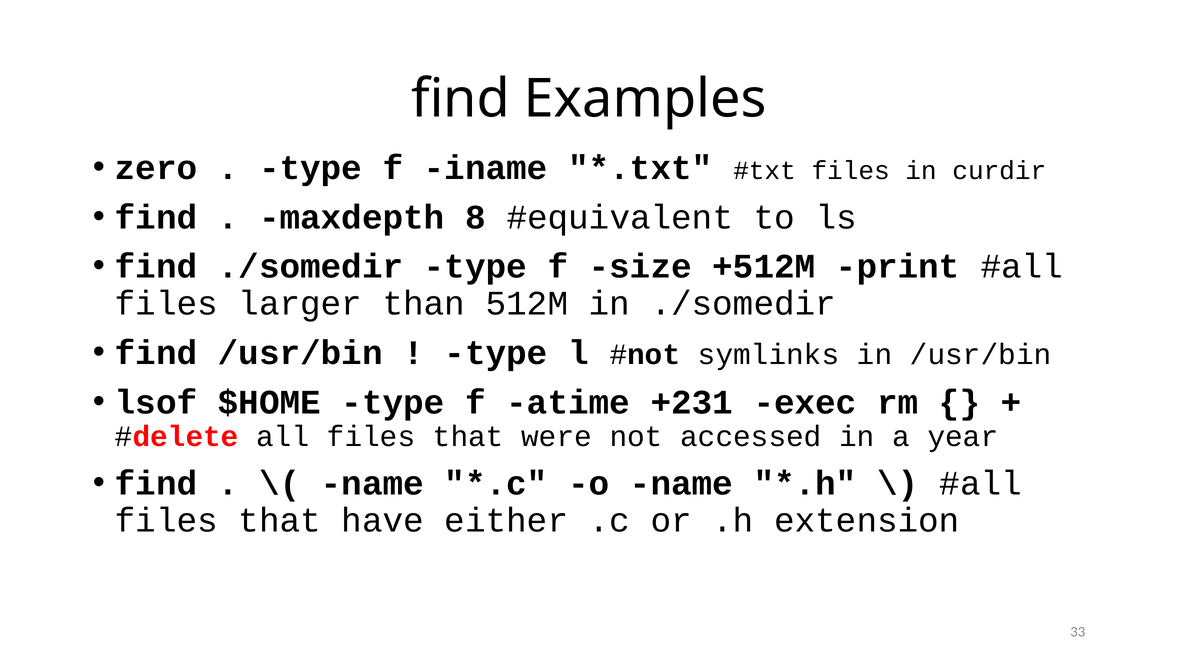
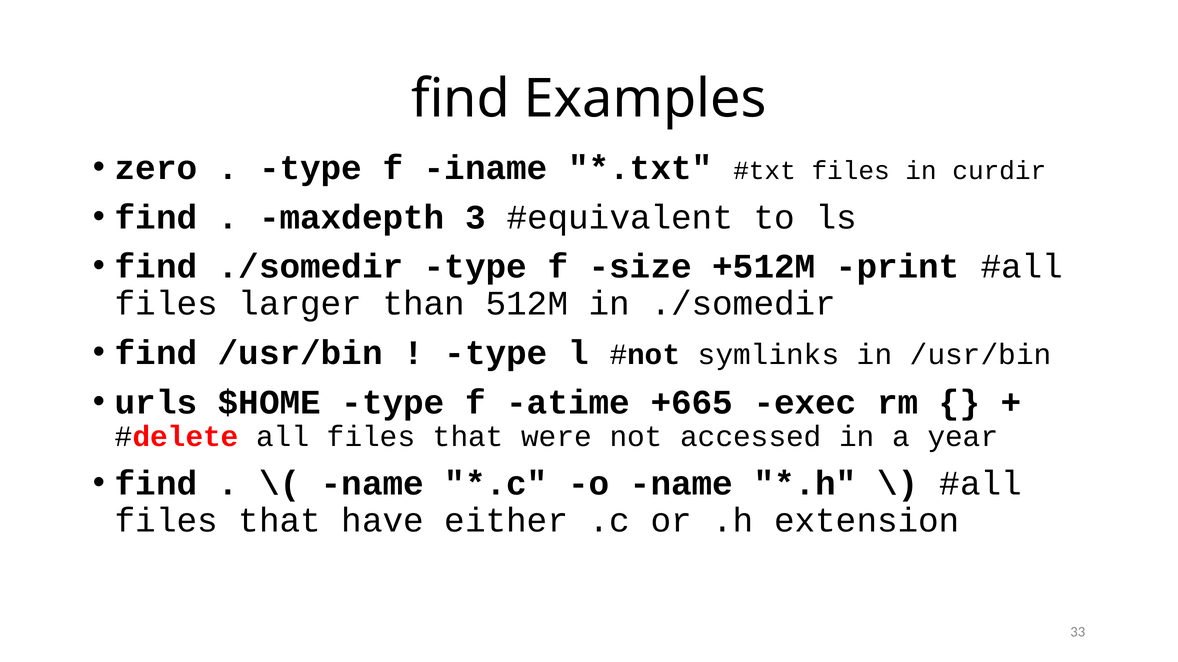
8: 8 -> 3 (475, 217)
lsof: lsof -> urls (156, 403)
+231: +231 -> +665 (692, 403)
